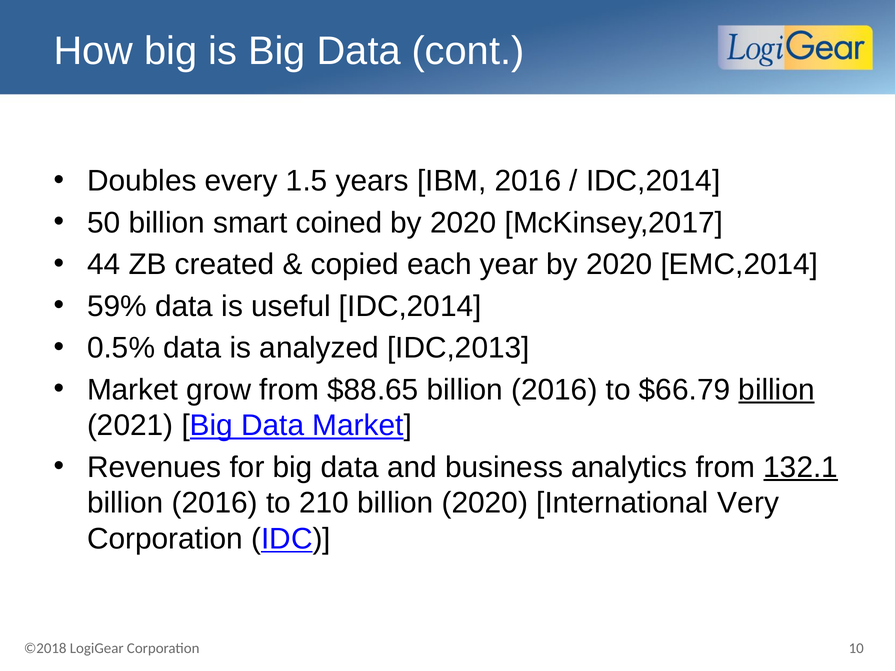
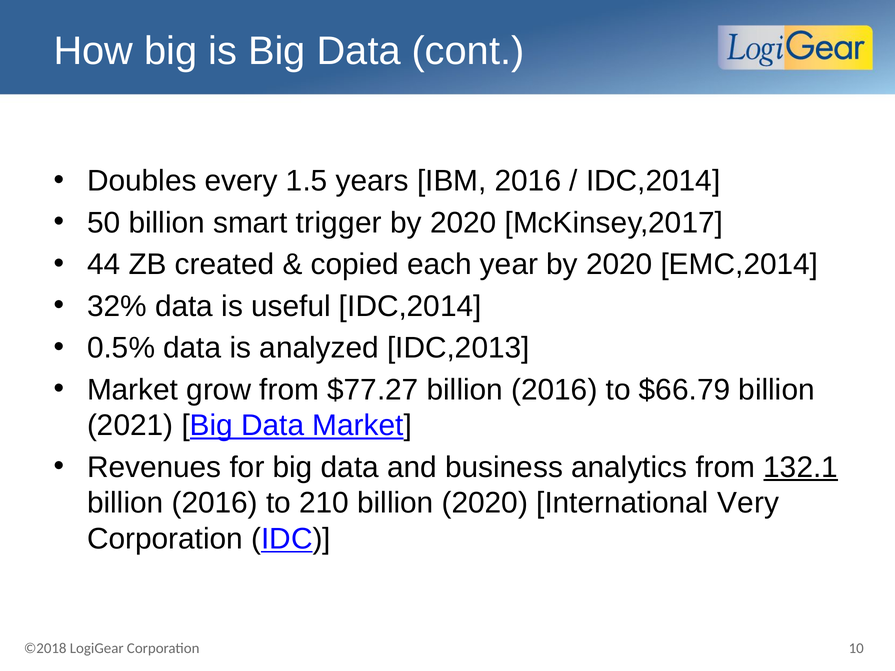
coined: coined -> trigger (339, 223)
59%: 59% -> 32% (117, 306)
$88.65: $88.65 -> $77.27 (373, 390)
billion underline: present -> none (777, 390)
